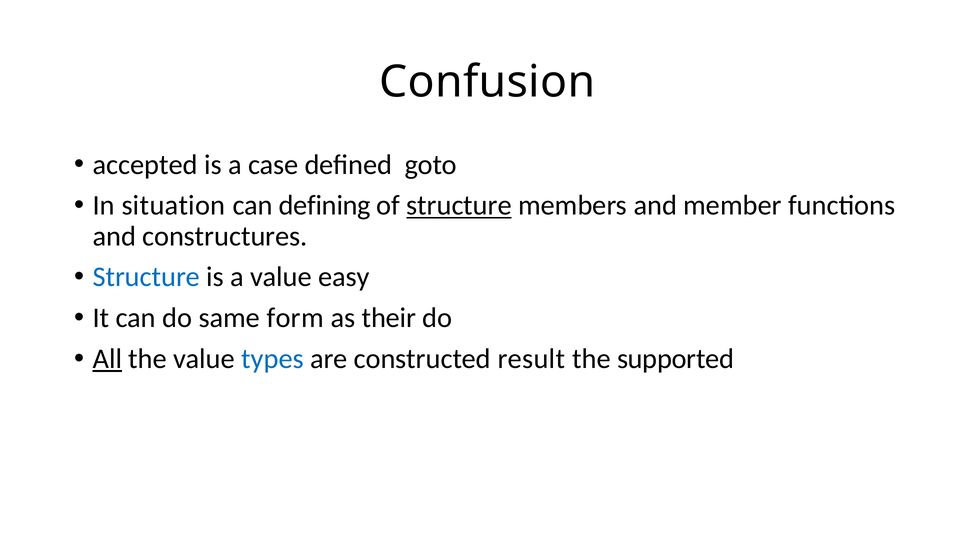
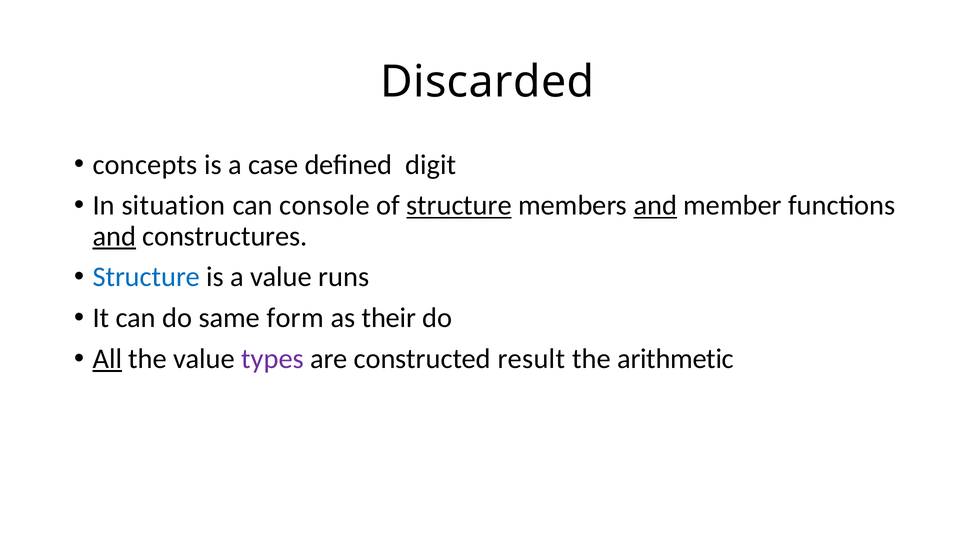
Confusion: Confusion -> Discarded (487, 82)
accepted: accepted -> concepts (145, 165)
goto: goto -> digit (431, 165)
defining: defining -> console (325, 206)
and underline: none -> present (655, 206)
and underline: none -> present (114, 236)
easy: easy -> runs (344, 277)
types colour: blue -> purple (273, 359)
supported: supported -> arithmetic (676, 359)
